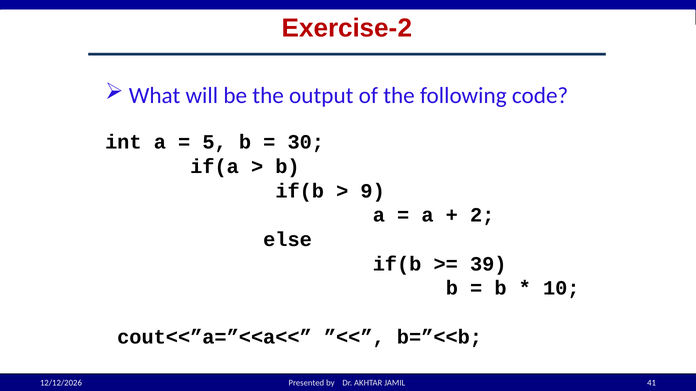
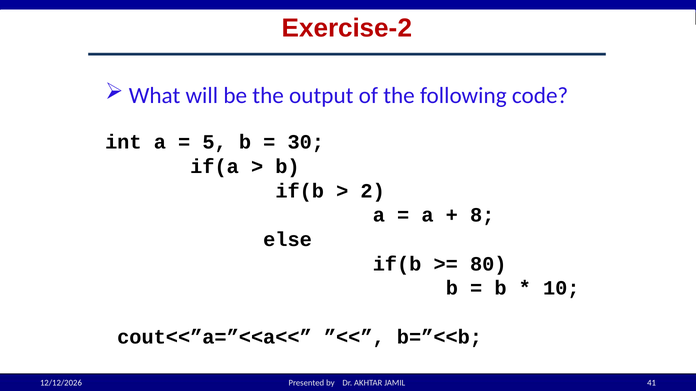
9: 9 -> 2 (373, 191)
2: 2 -> 8 (482, 215)
39: 39 -> 80 (488, 264)
